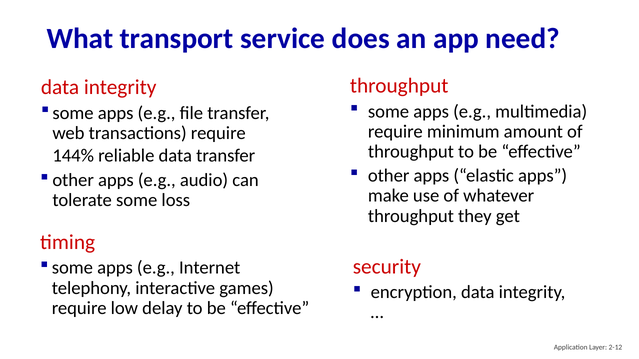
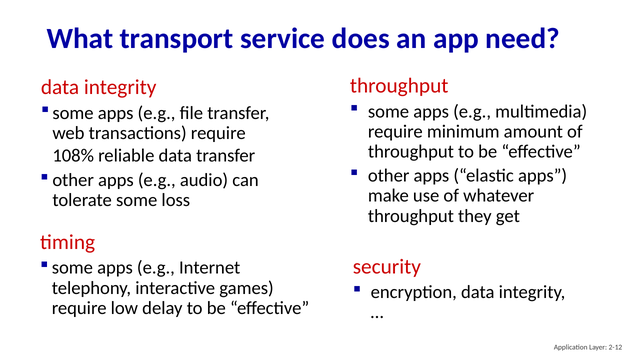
144%: 144% -> 108% (73, 156)
